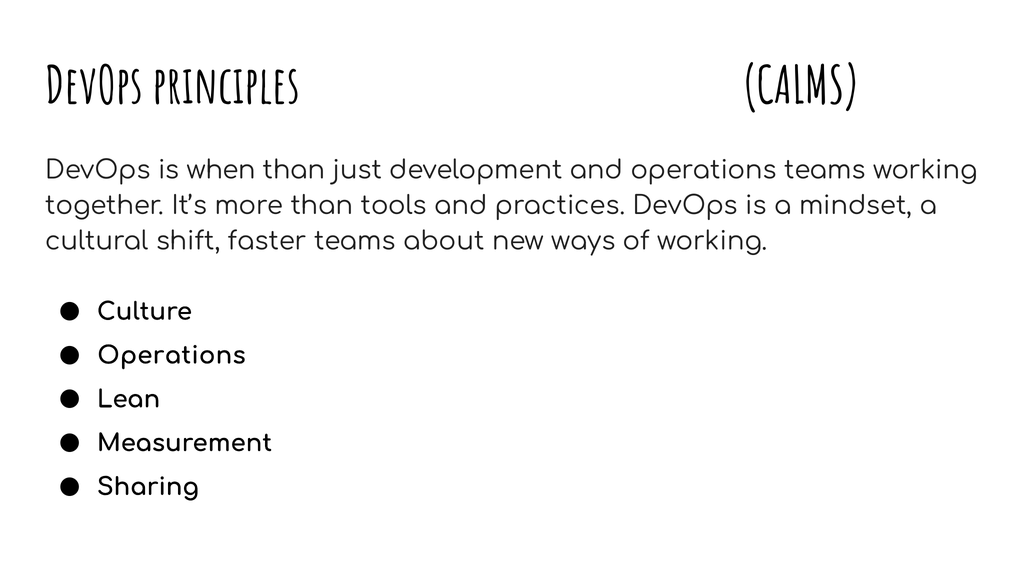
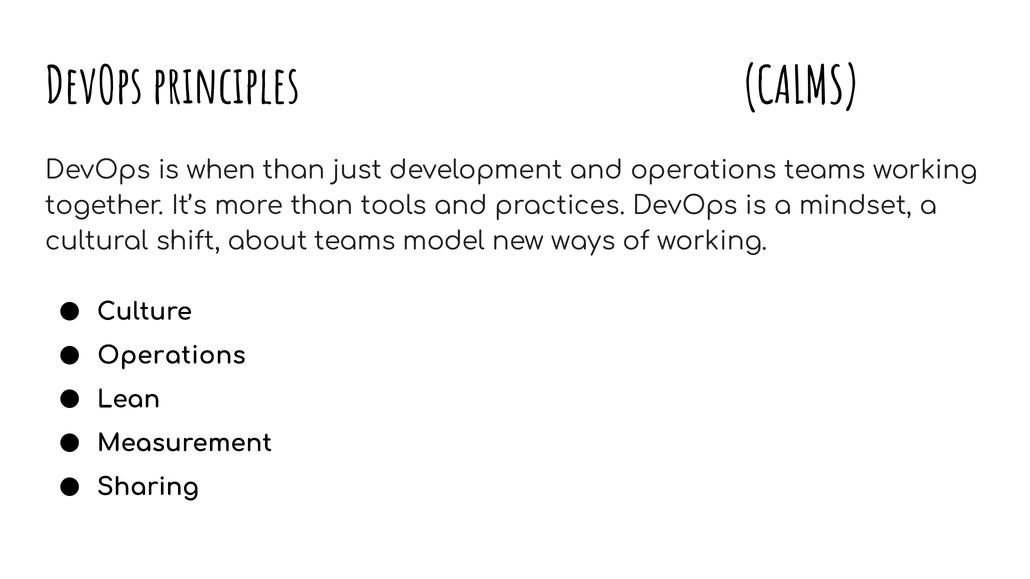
faster: faster -> about (267, 242)
about: about -> model (444, 242)
